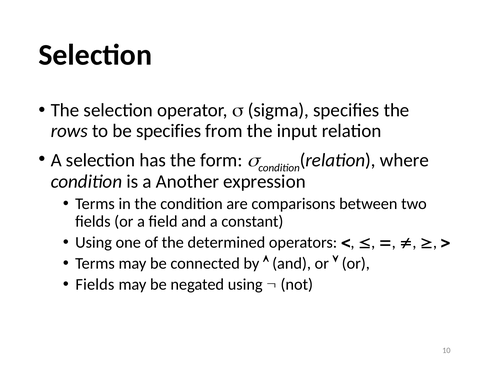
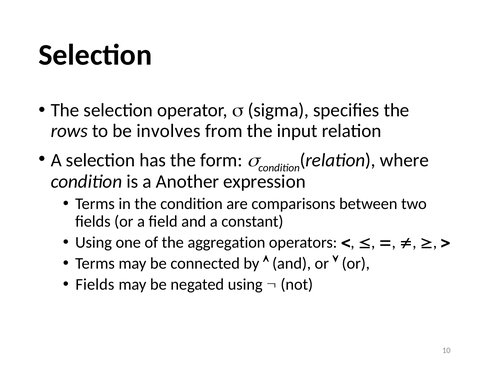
be specifies: specifies -> involves (169, 131)
determined: determined -> aggregation (226, 242)
